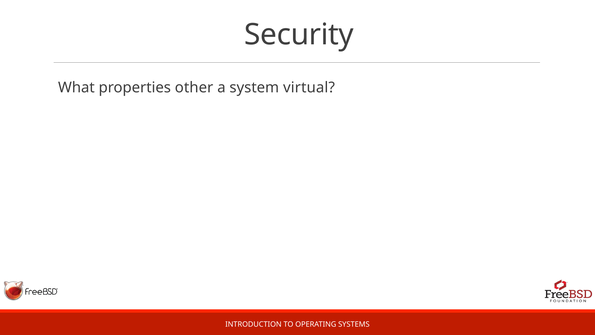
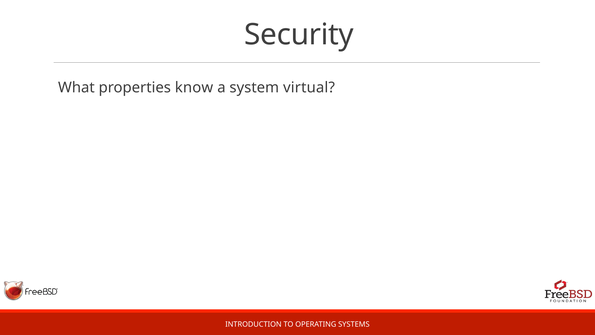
other: other -> know (194, 87)
